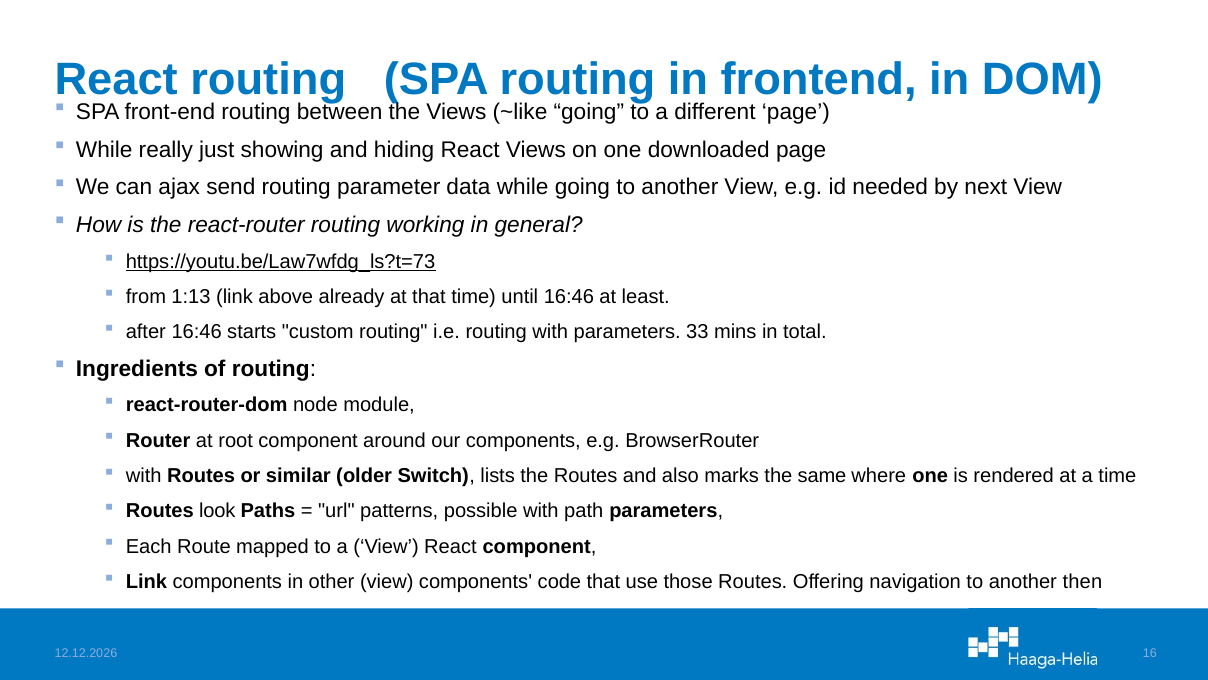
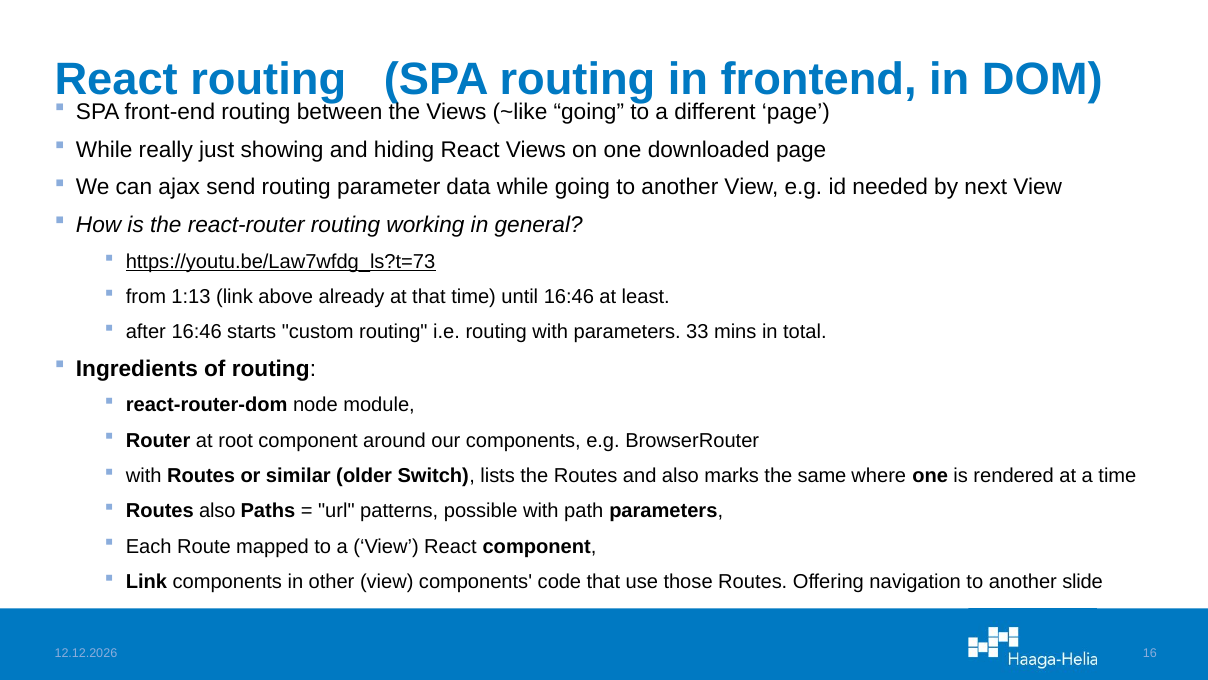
Routes look: look -> also (217, 511)
then: then -> slide (1083, 581)
